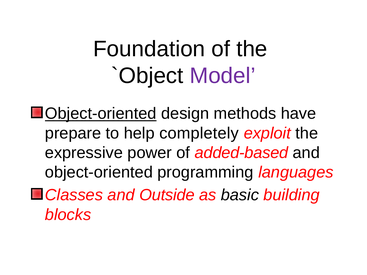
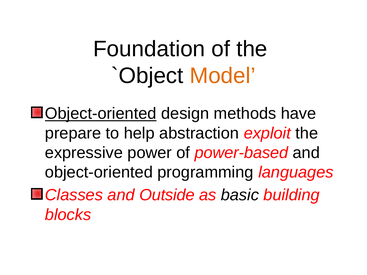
Model colour: purple -> orange (223, 76)
completely: completely -> abstraction (199, 133)
added-based: added-based -> power-based (241, 153)
